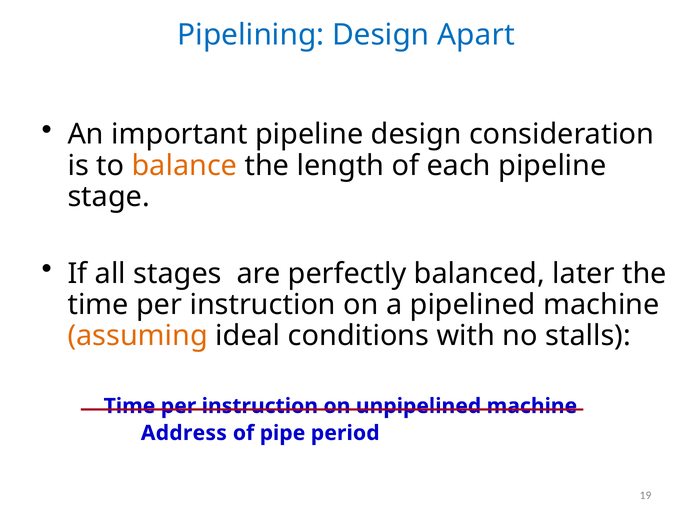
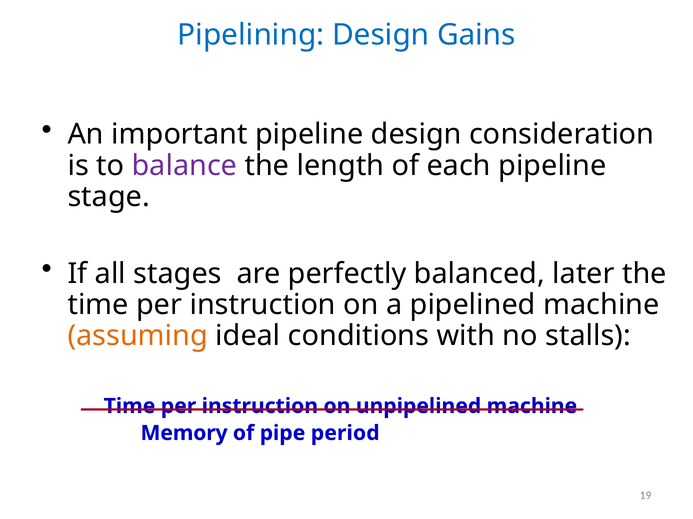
Apart: Apart -> Gains (476, 35)
balance colour: orange -> purple (184, 166)
Address: Address -> Memory (184, 434)
